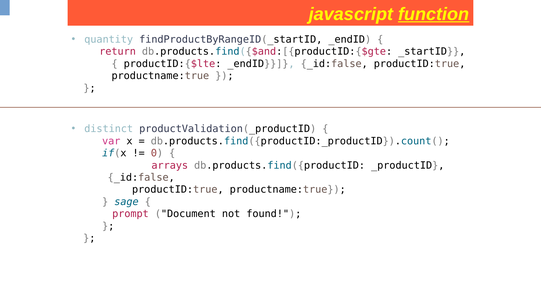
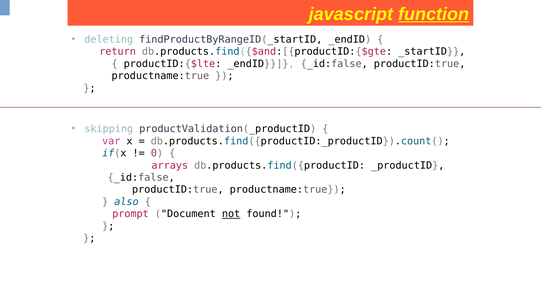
quantity: quantity -> deleting (109, 39)
distinct: distinct -> skipping (109, 129)
sage: sage -> also (126, 202)
not underline: none -> present (231, 214)
